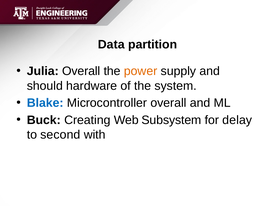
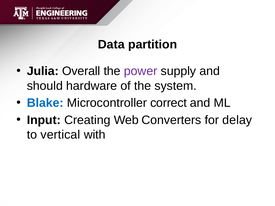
power colour: orange -> purple (141, 71)
Microcontroller overall: overall -> correct (169, 103)
Buck: Buck -> Input (44, 120)
Subsystem: Subsystem -> Converters (171, 120)
second: second -> vertical (60, 135)
